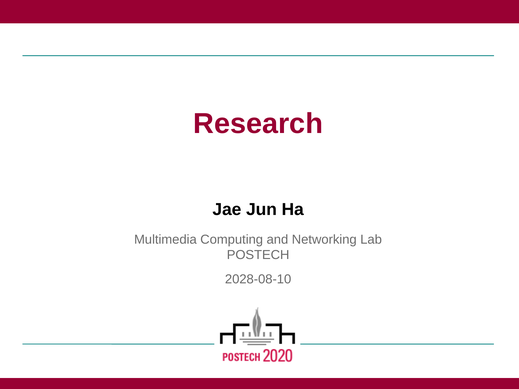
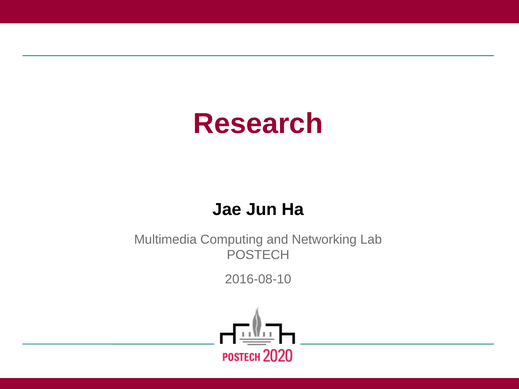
2028-08-10: 2028-08-10 -> 2016-08-10 (258, 279)
